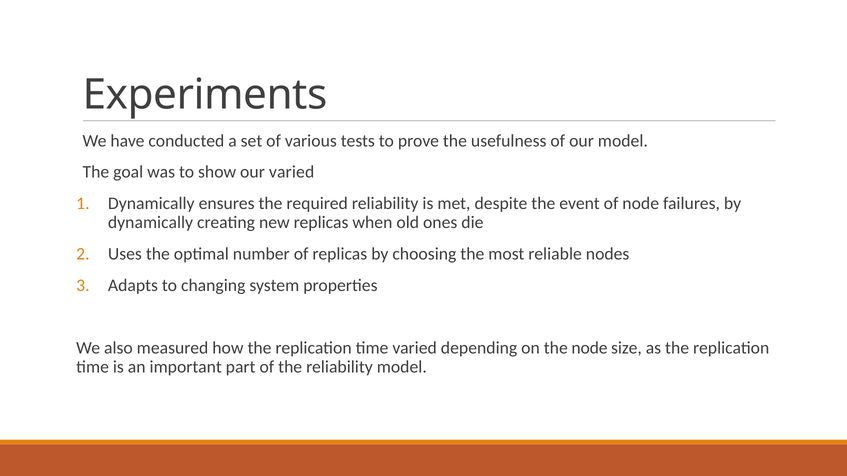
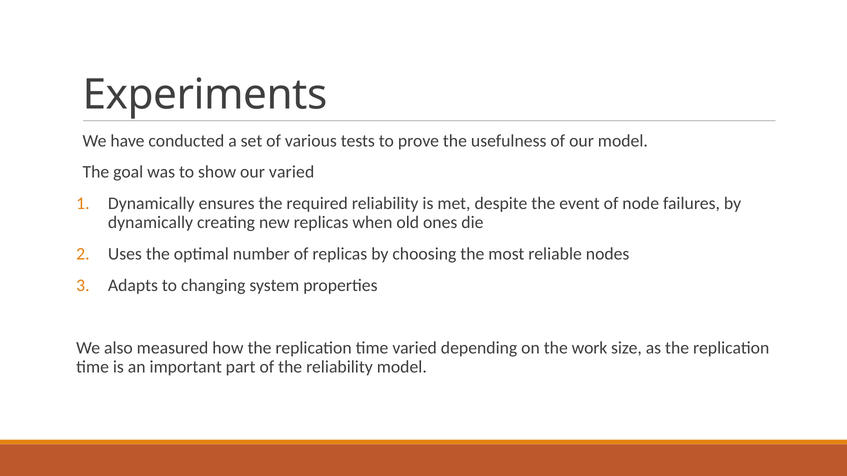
the node: node -> work (590, 348)
